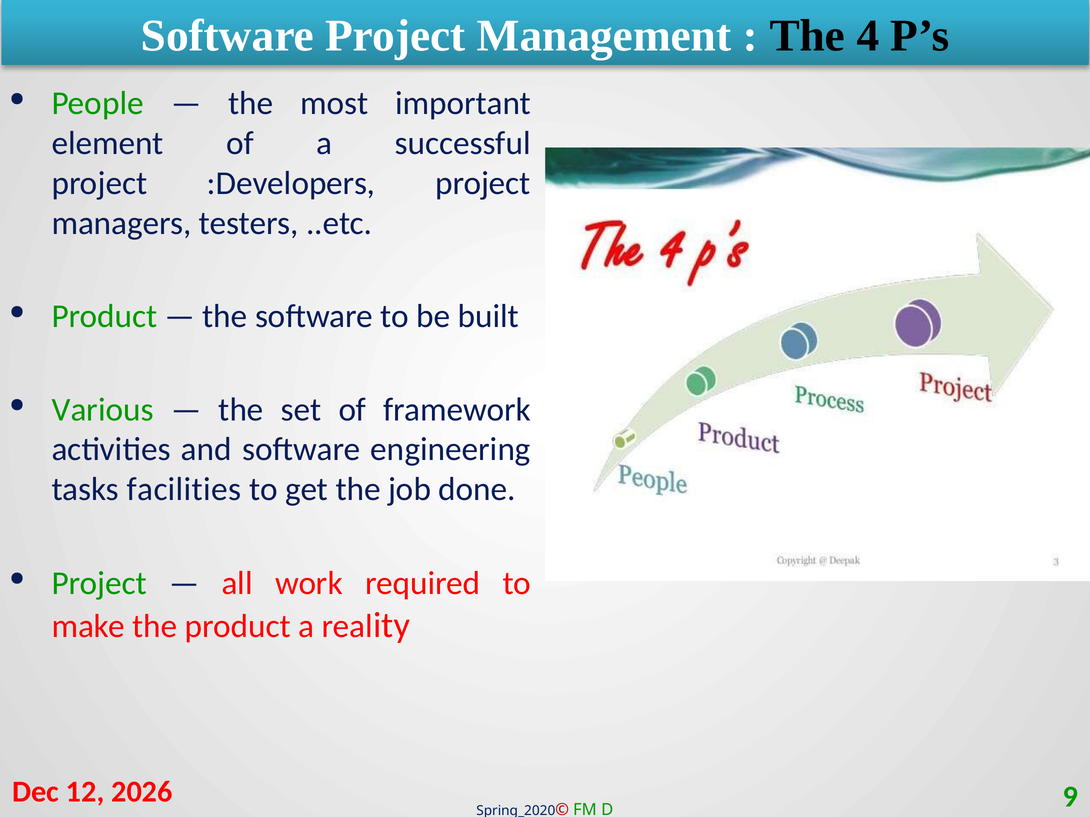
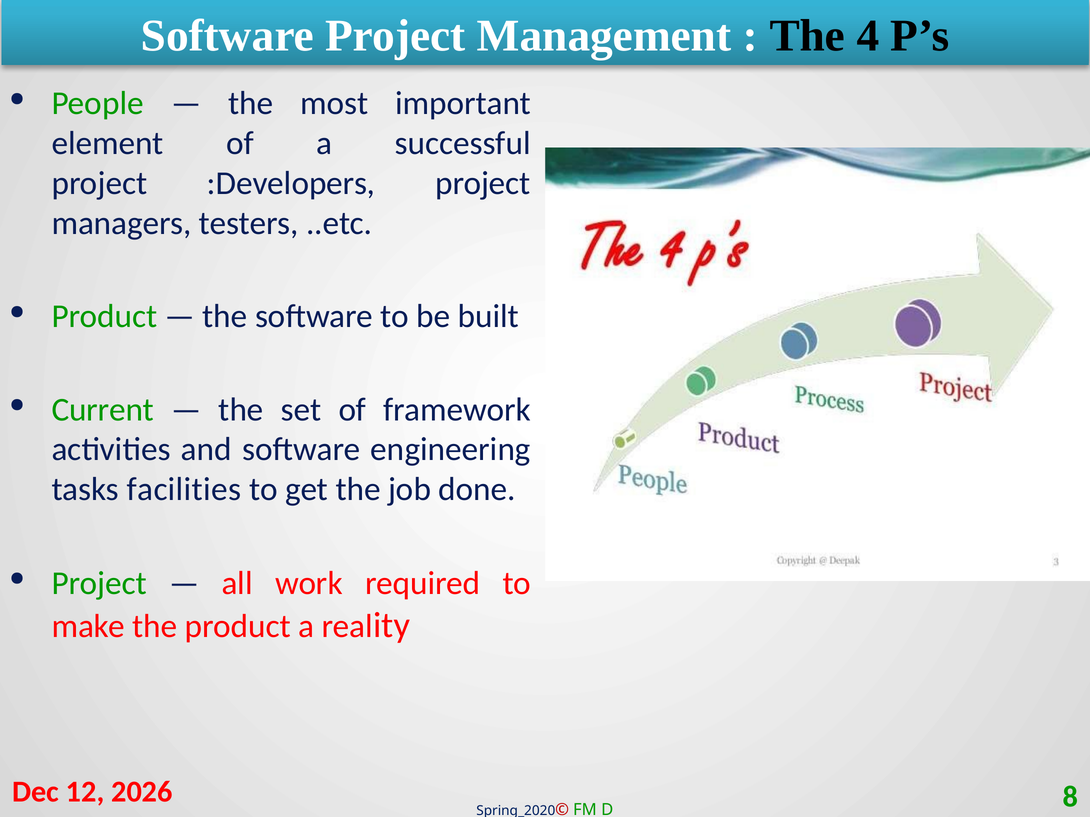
Various: Various -> Current (103, 410)
9: 9 -> 8 (1070, 797)
